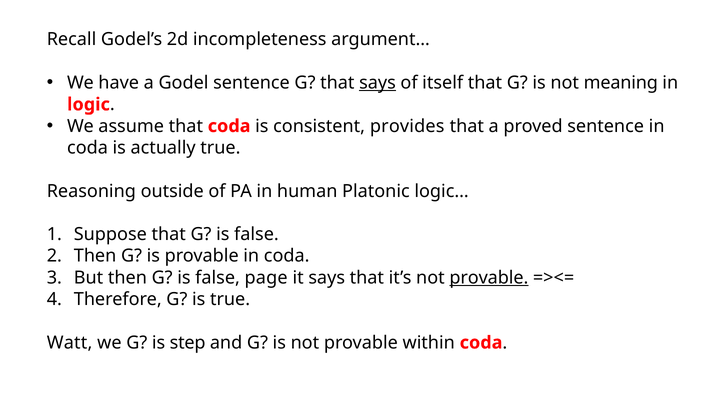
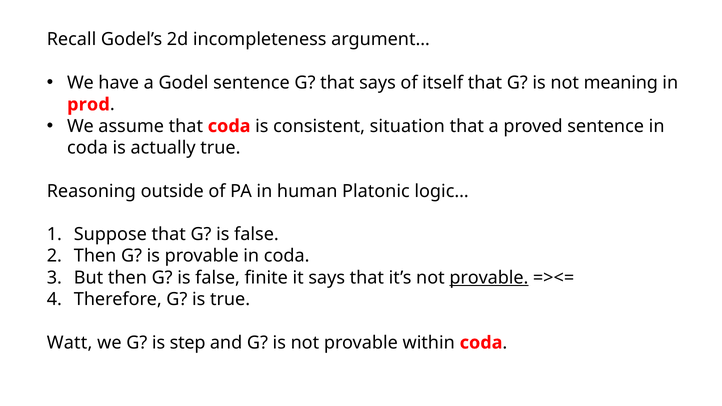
says underline: present -> none (377, 83)
logic: logic -> prod (88, 104)
provides: provides -> situation (407, 126)
page: page -> finite (266, 278)
